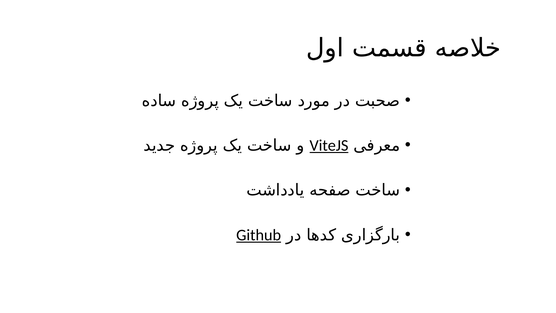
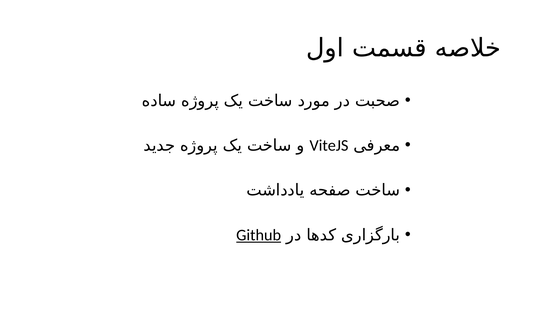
ViteJS underline: present -> none (329, 145)
